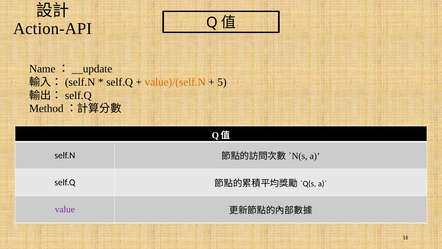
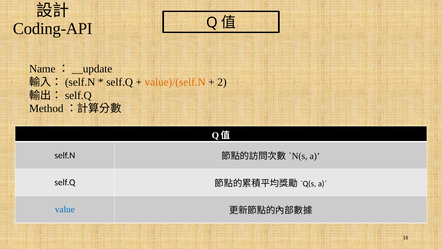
Action-API: Action-API -> Coding-API (53, 29)
5: 5 -> 2 (222, 82)
value colour: purple -> blue (65, 209)
